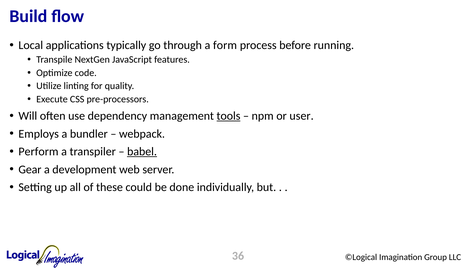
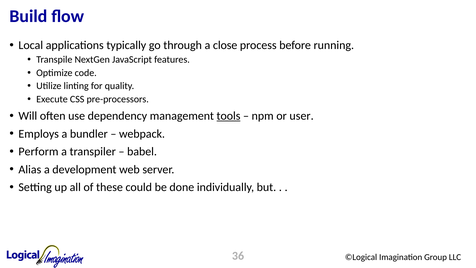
form: form -> close (225, 45)
babel underline: present -> none (142, 151)
Gear: Gear -> Alias (30, 169)
